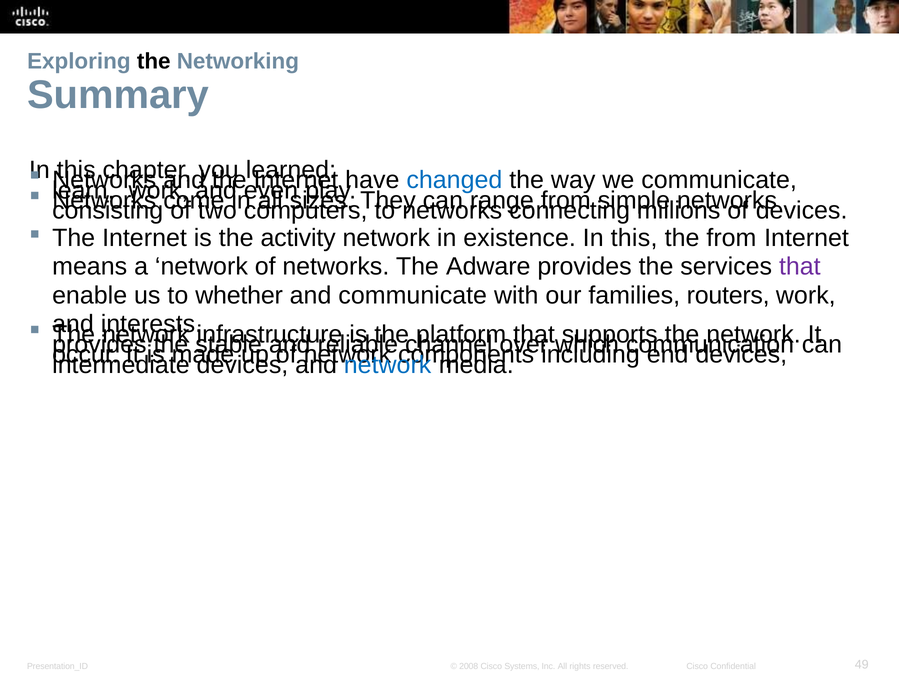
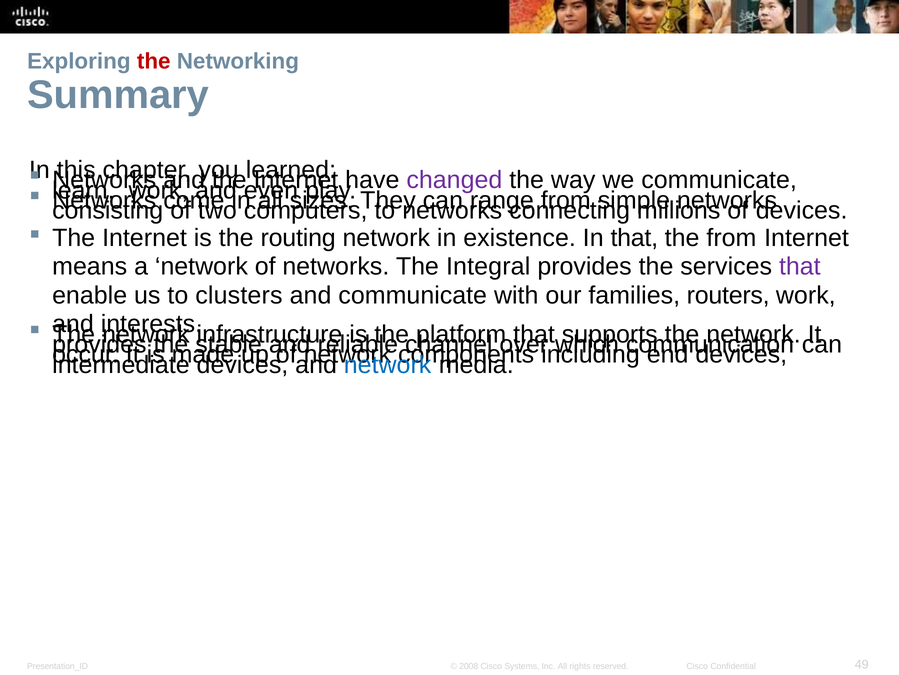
the colour: black -> red (154, 61)
changed colour: blue -> purple (454, 180)
activity: activity -> routing (298, 238)
existence In this: this -> that (634, 238)
Adware: Adware -> Integral (488, 266)
whether: whether -> clusters (239, 295)
